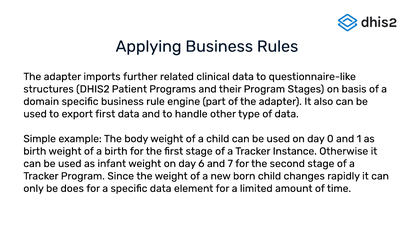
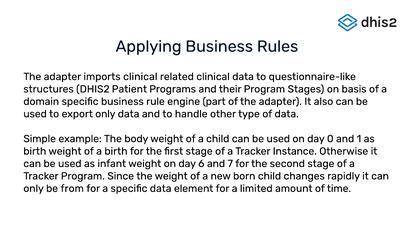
imports further: further -> clinical (140, 77)
export first: first -> only (105, 114)
does: does -> from (72, 188)
